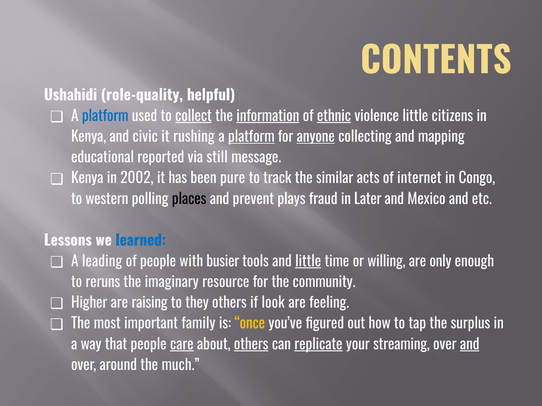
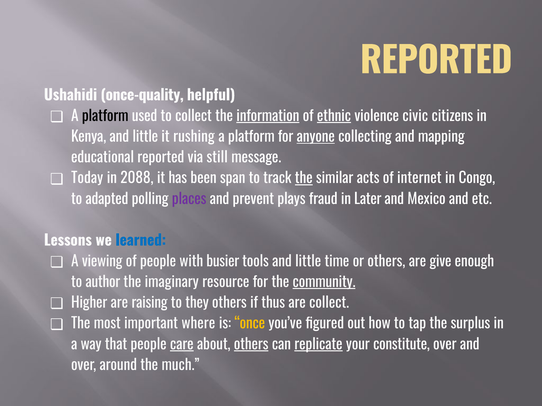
CONTENTS: CONTENTS -> REPORTED (436, 61)
role-quality: role-quality -> once-quality (142, 95)
platform colour: blue -> black (105, 116)
collect underline: present -> none (193, 116)
violence little: little -> civic (415, 116)
Kenya and civic: civic -> little (145, 137)
platform underline: present -> none (251, 137)
Kenya: Kenya -> Today (87, 179)
2002: 2002 -> 2088 (137, 179)
pure: pure -> span (233, 179)
the underline: none -> present (304, 179)
western: western -> adapted (107, 199)
places colour: black -> purple (189, 199)
leading: leading -> viewing (102, 262)
little underline: present -> none (308, 262)
or willing: willing -> others (386, 262)
only: only -> give (440, 262)
reruns: reruns -> author (103, 282)
community underline: none -> present (324, 282)
look: look -> thus (273, 303)
are feeling: feeling -> collect (329, 303)
family: family -> where (198, 324)
streaming: streaming -> constitute (401, 345)
and underline: present -> none (470, 345)
